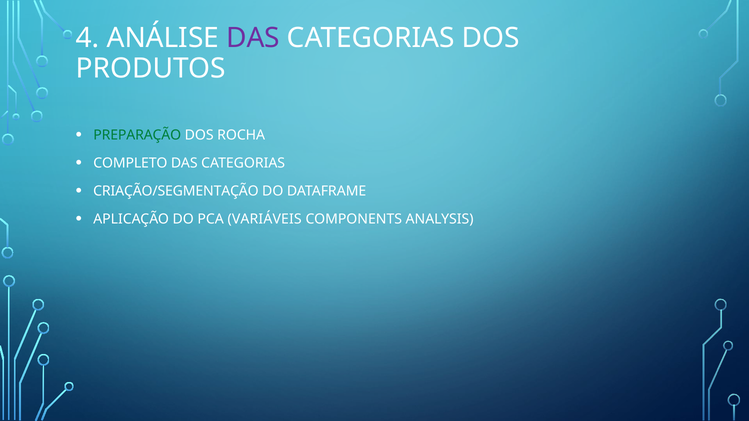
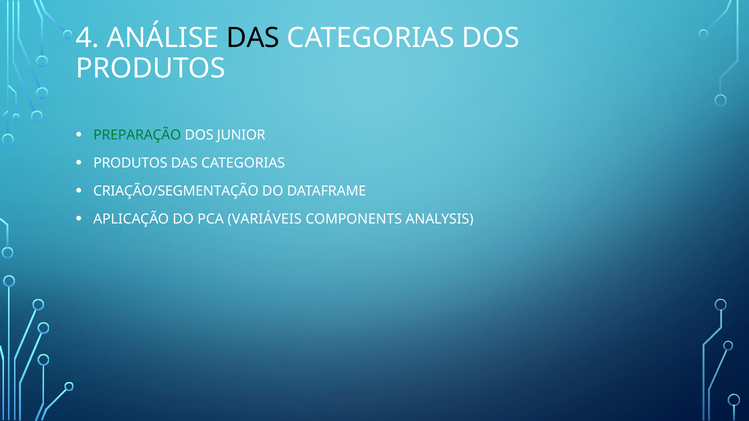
DAS colour: purple -> black (253, 38)
ROCHA: ROCHA -> JUNIOR (241, 135)
COMPLETO: COMPLETO -> PRODUTOS (130, 163)
